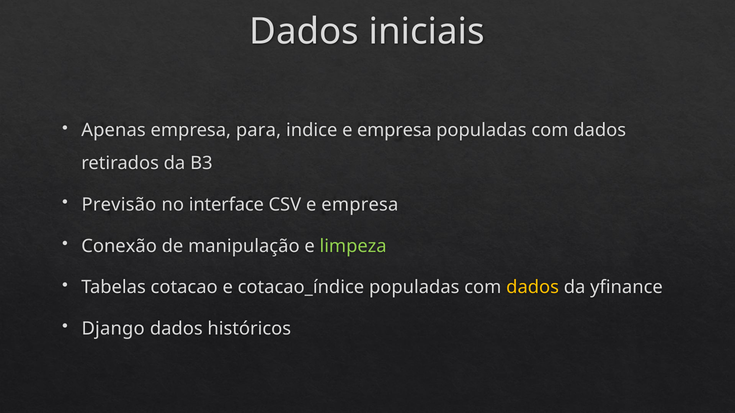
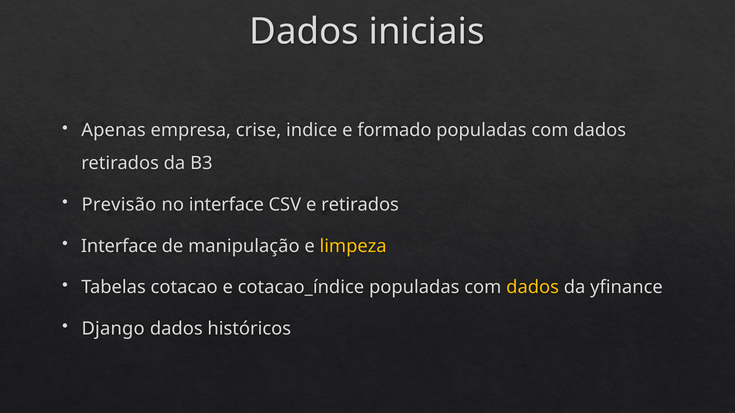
para: para -> crise (259, 131)
indice e empresa: empresa -> formado (394, 131)
CSV e empresa: empresa -> retirados (360, 205)
Conexão: Conexão -> Interface (119, 246)
limpeza colour: light green -> yellow (353, 246)
